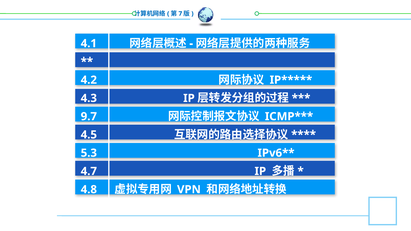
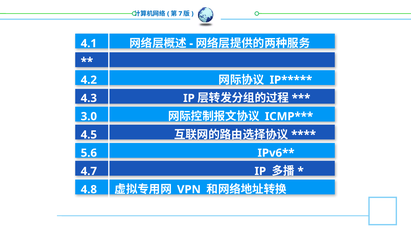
9.7: 9.7 -> 3.0 (89, 117)
5.3: 5.3 -> 5.6 (89, 153)
